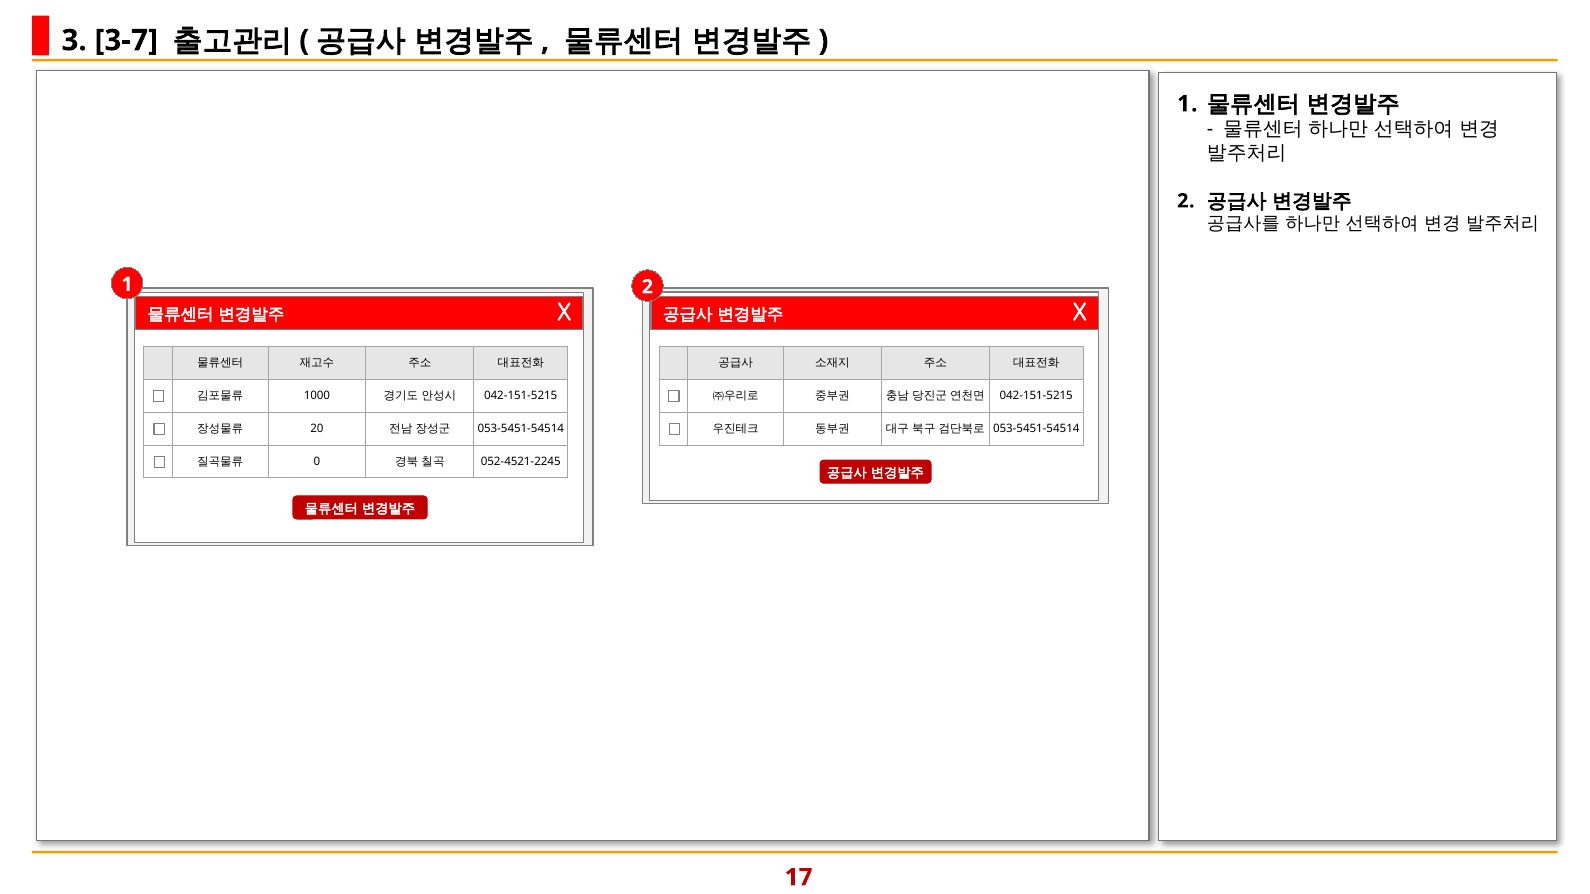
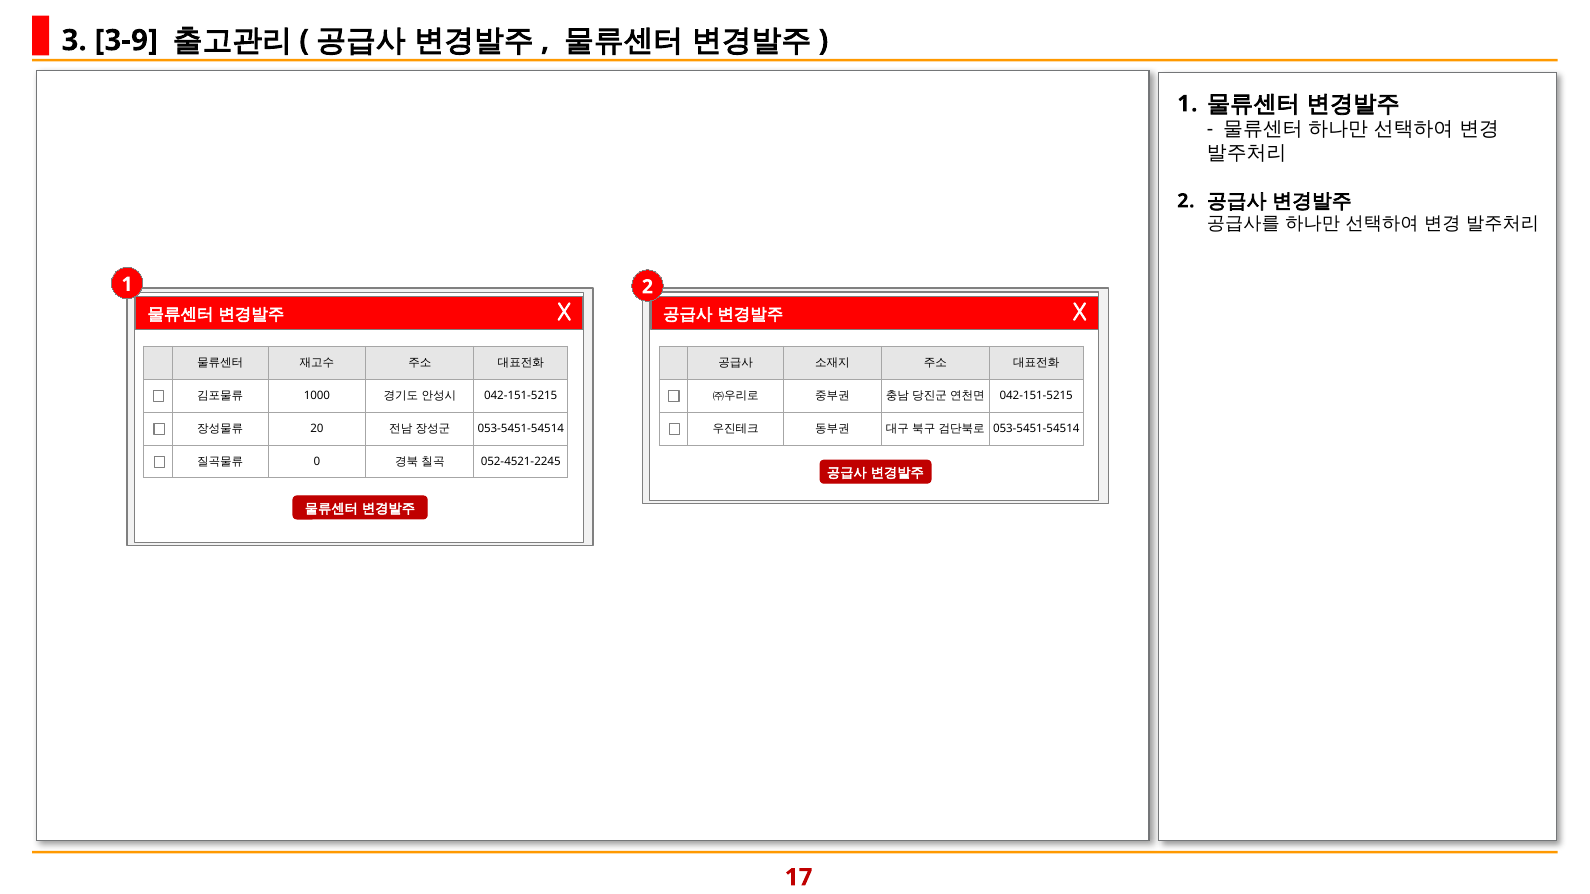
3-7: 3-7 -> 3-9 (126, 40)
